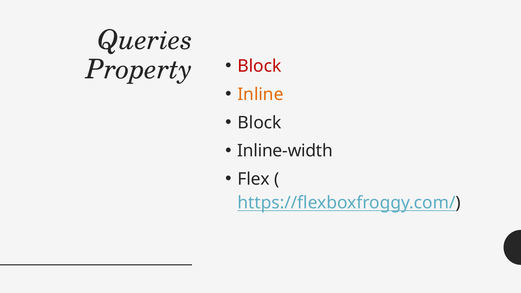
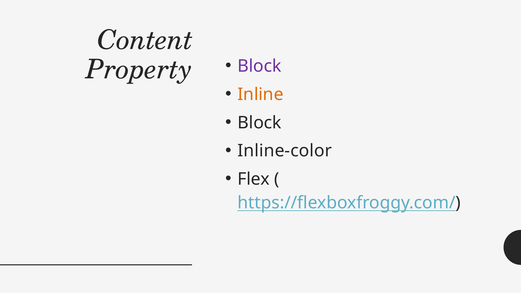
Queries: Queries -> Content (145, 40)
Block colour: red -> purple (259, 66)
Inline-width: Inline-width -> Inline-color (285, 151)
